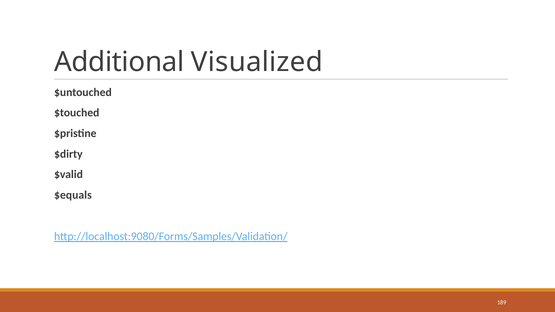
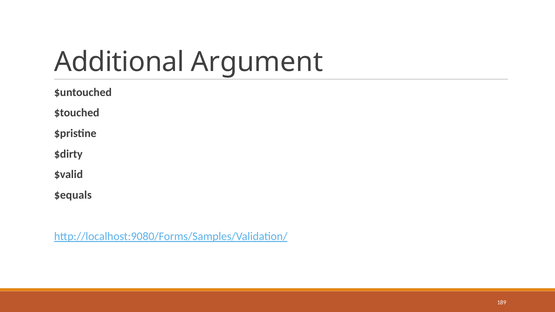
Visualized: Visualized -> Argument (257, 62)
